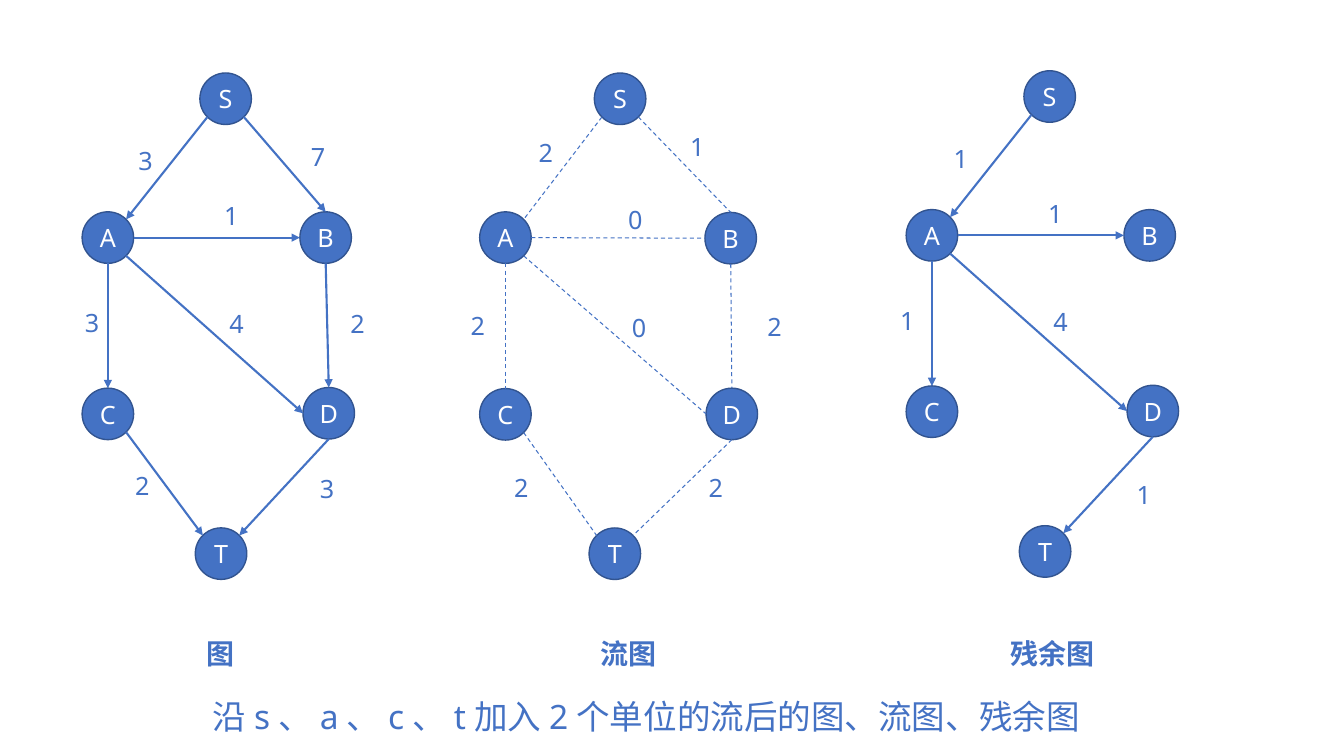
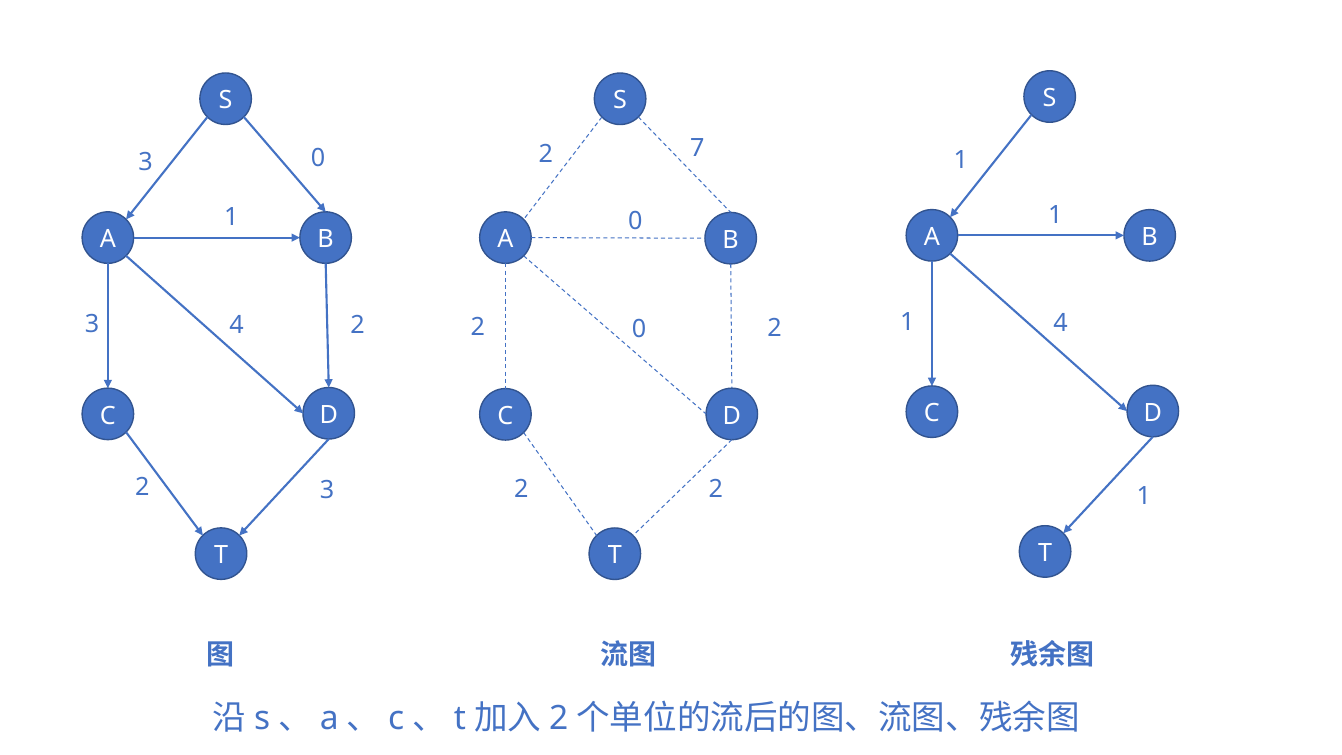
2 1: 1 -> 7 (697, 148)
3 7: 7 -> 0 (318, 158)
